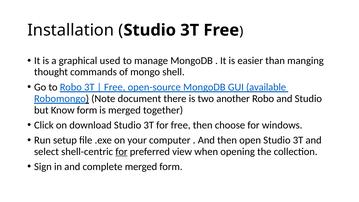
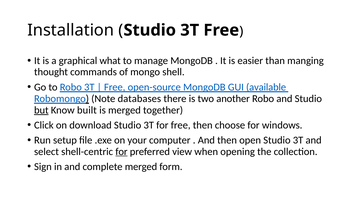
used: used -> what (110, 61)
document: document -> databases (139, 99)
but underline: none -> present (41, 110)
Know form: form -> built (87, 110)
